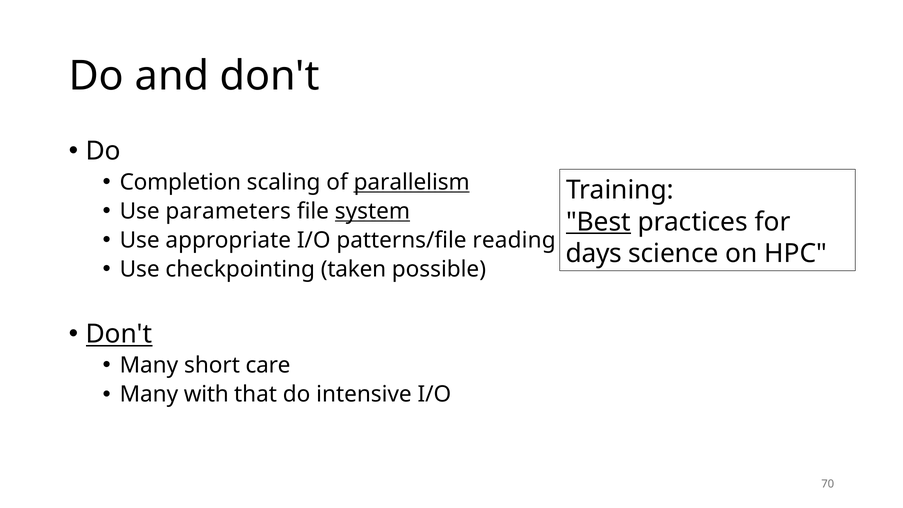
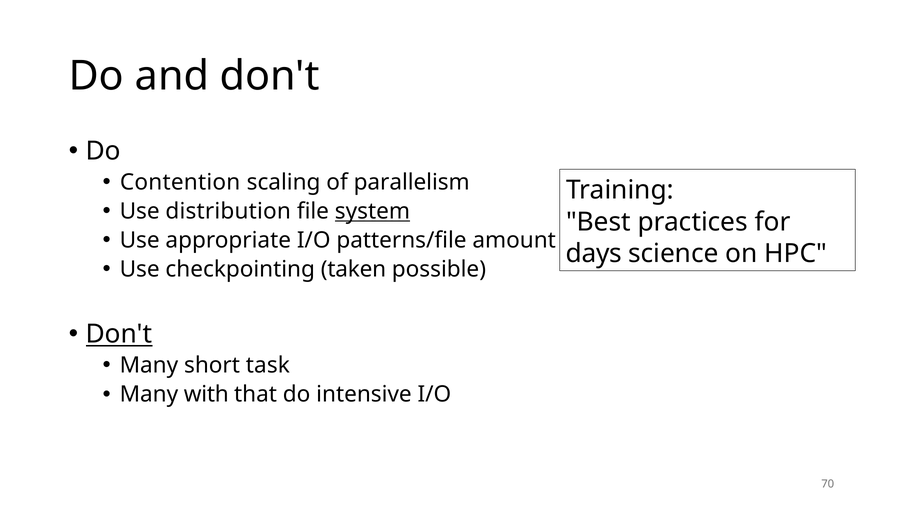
Completion: Completion -> Contention (180, 182)
parallelism underline: present -> none (412, 182)
parameters: parameters -> distribution (228, 211)
Best underline: present -> none (599, 222)
reading: reading -> amount (514, 240)
care: care -> task (268, 365)
